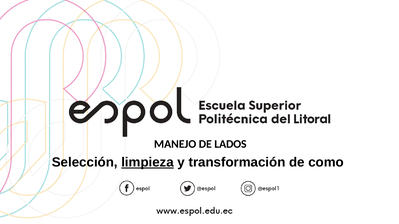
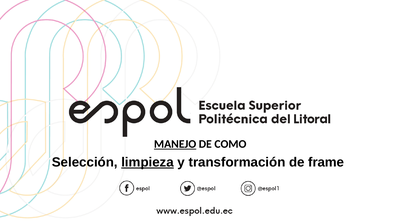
MANEJO underline: none -> present (175, 144)
LADOS: LADOS -> COMO (230, 144)
como: como -> frame (326, 163)
